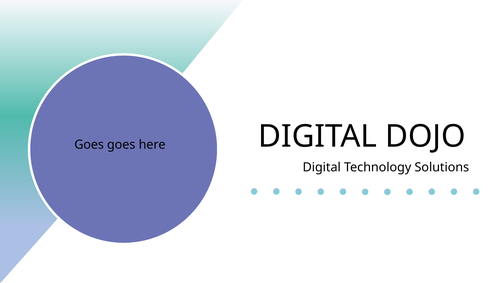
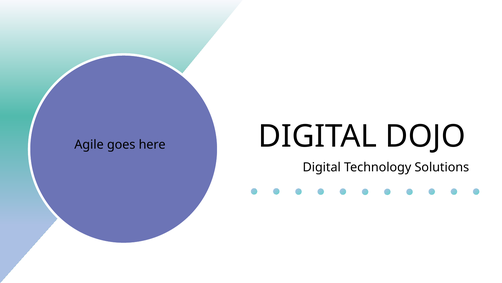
Goes: Goes -> Agile (89, 144)
